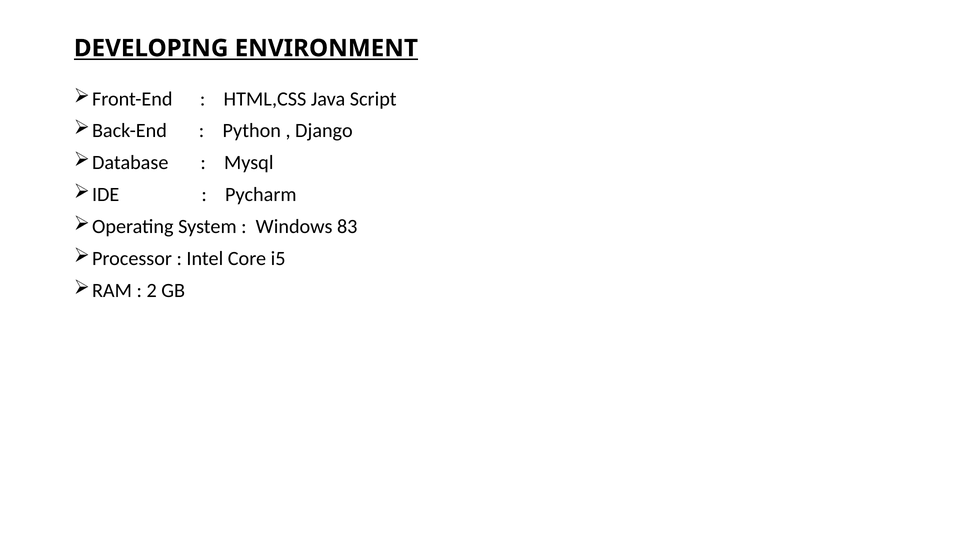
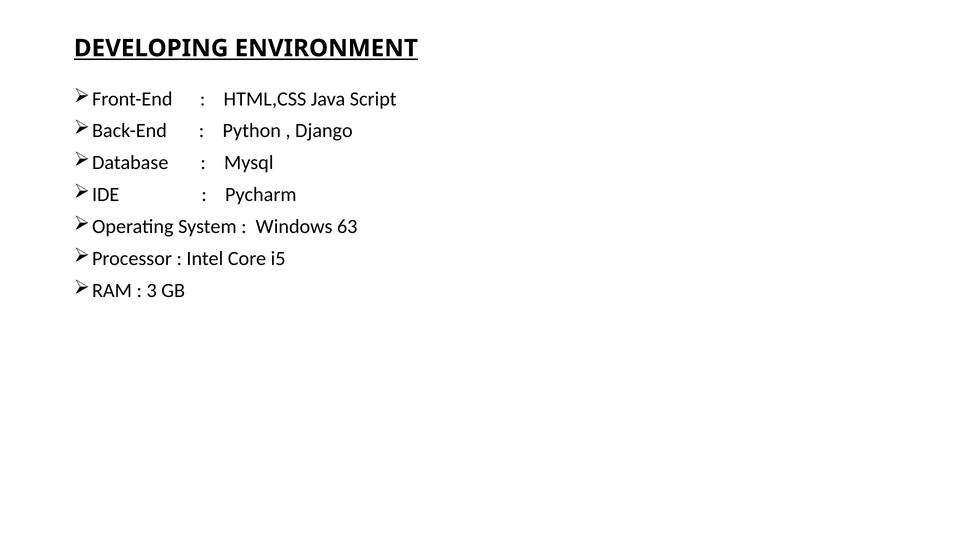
83: 83 -> 63 (347, 227)
2: 2 -> 3 (152, 290)
